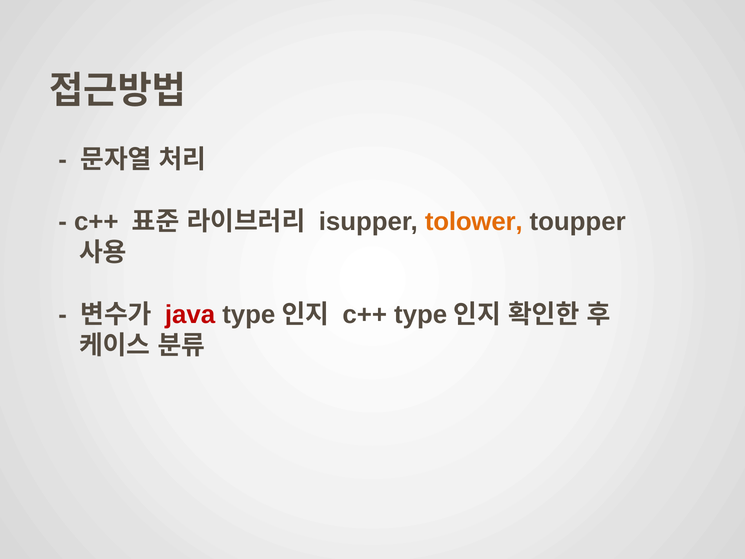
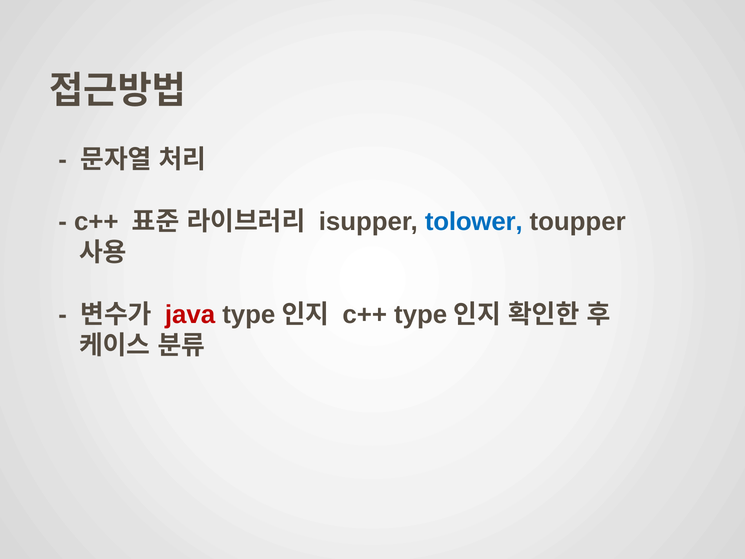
tolower colour: orange -> blue (474, 222)
